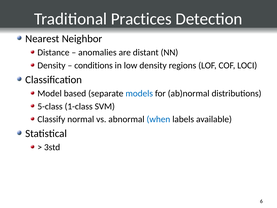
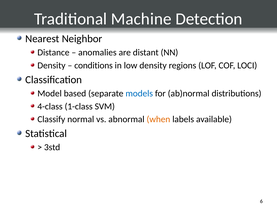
Practices: Practices -> Machine (141, 19)
5-class: 5-class -> 4-class (50, 106)
when colour: blue -> orange (158, 119)
